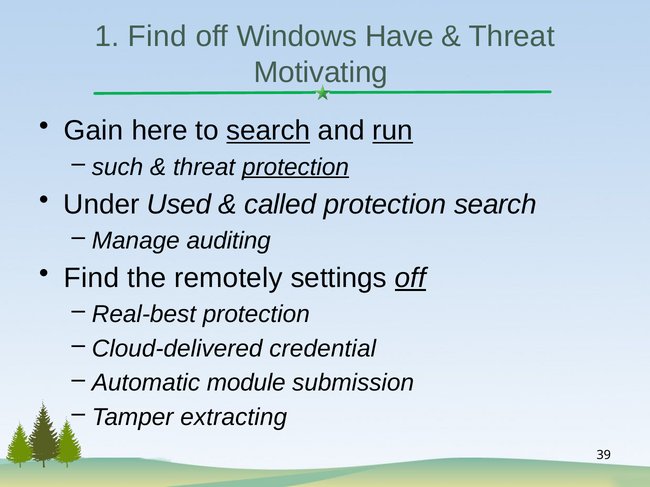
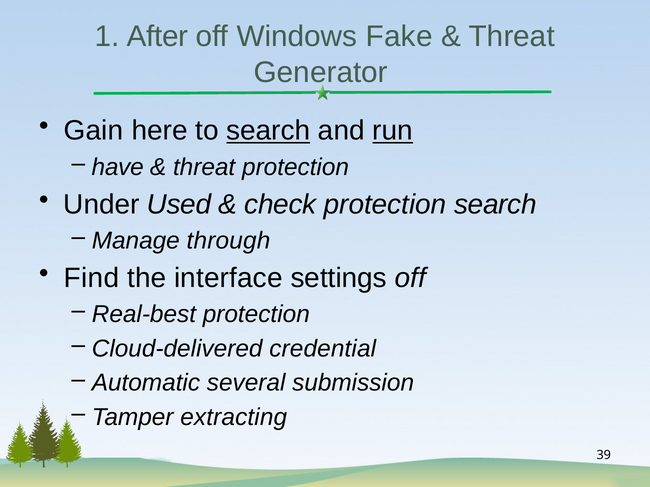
1 Find: Find -> After (158, 37)
Have: Have -> Fake (399, 37)
Motivating: Motivating -> Generator (321, 72)
such: such -> have (118, 167)
protection underline: present -> none (296, 167)
called: called -> check (280, 205)
auditing: auditing -> through (228, 241)
remotely: remotely -> interface (228, 278)
off underline: present -> none (410, 278)
module: module -> several (246, 383)
